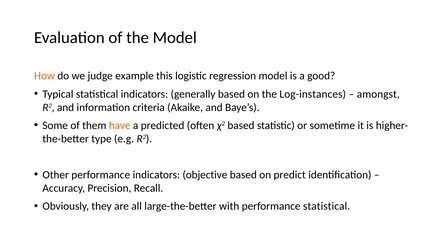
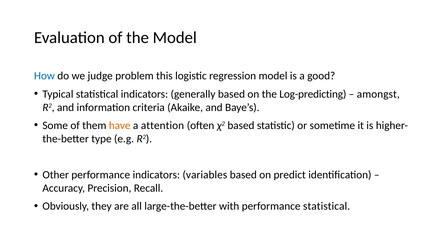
How colour: orange -> blue (44, 76)
example: example -> problem (134, 76)
Log-instances: Log-instances -> Log-predicting (313, 94)
predicted: predicted -> attention (162, 126)
objective: objective -> variables (205, 175)
